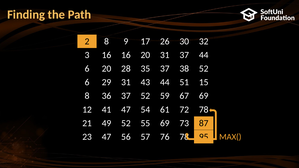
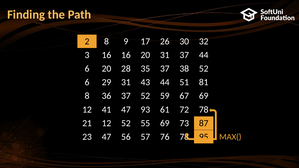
15: 15 -> 81 (204, 82)
54: 54 -> 93 (145, 110)
21 49: 49 -> 12 (106, 123)
